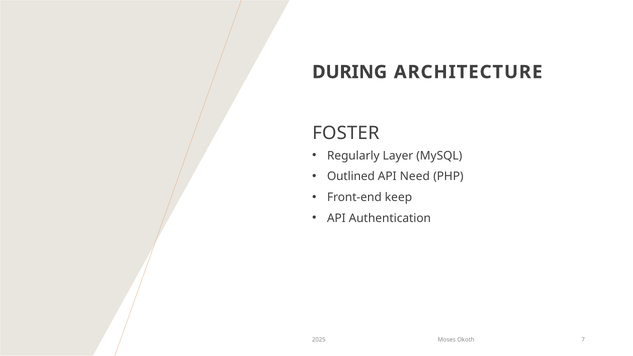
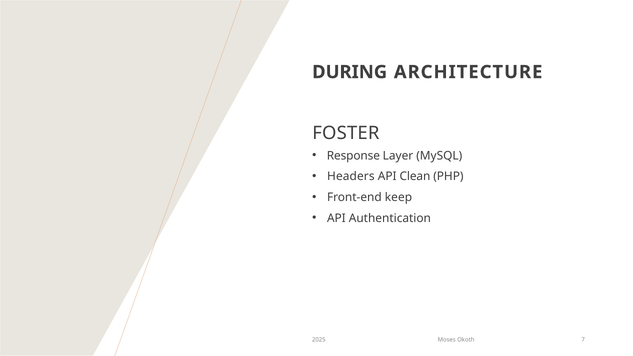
Regularly: Regularly -> Response (353, 156)
Outlined: Outlined -> Headers (351, 176)
Need: Need -> Clean (415, 176)
